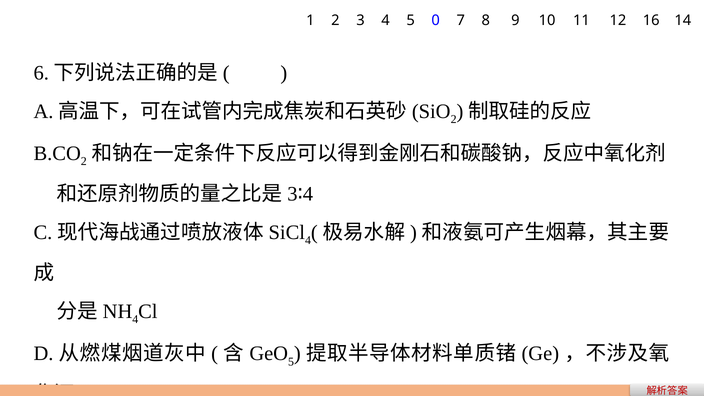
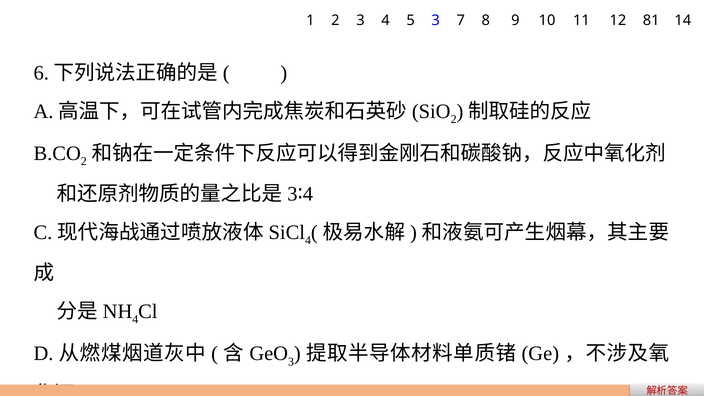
5 0: 0 -> 3 (436, 20)
16: 16 -> 81 (651, 20)
5: 5 -> 3 (291, 362)
